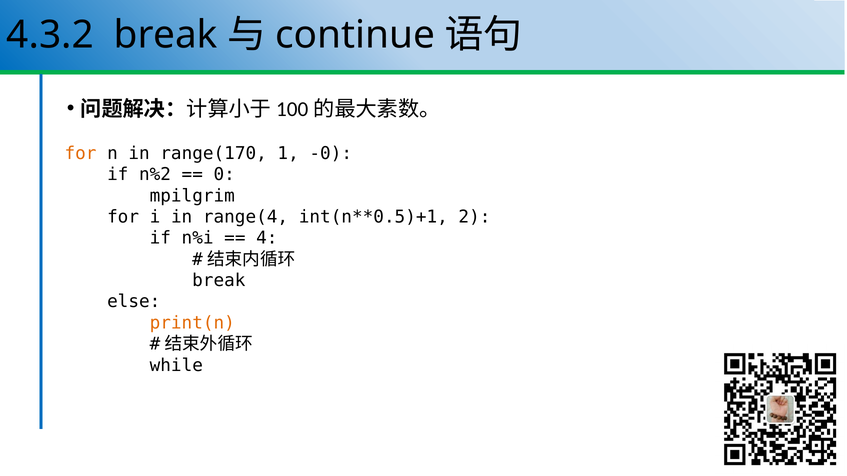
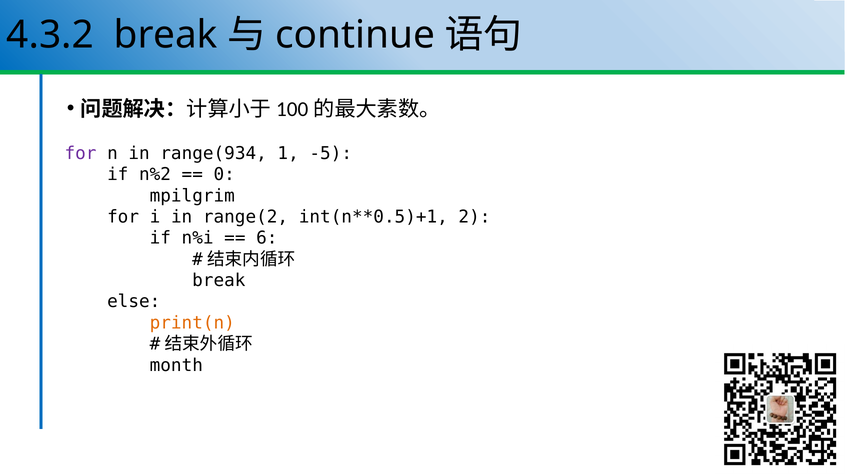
for colour: orange -> purple (81, 153)
range(170: range(170 -> range(934 (214, 153)
-0: -0 -> -5 (331, 153)
range(4: range(4 -> range(2 (245, 217)
4: 4 -> 6 (267, 238)
while: while -> month (176, 366)
